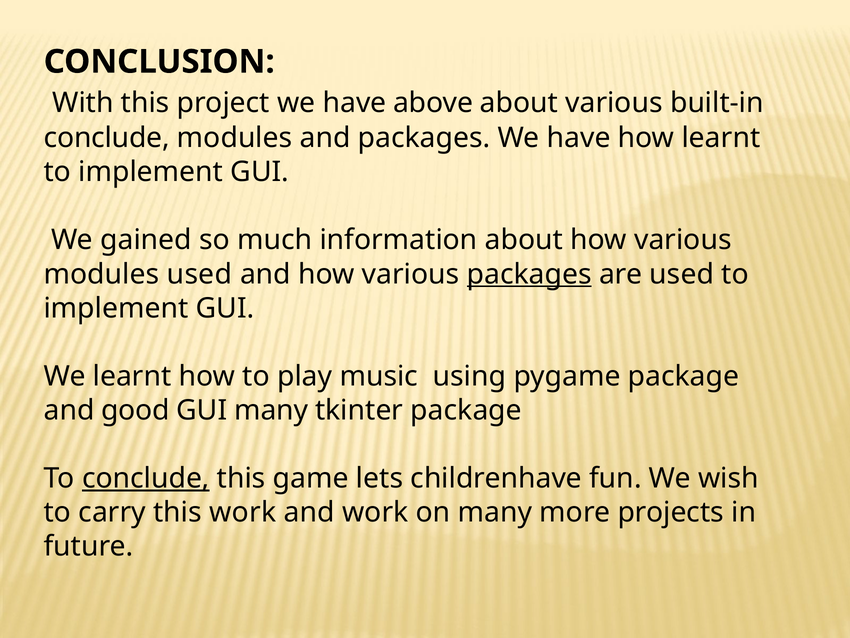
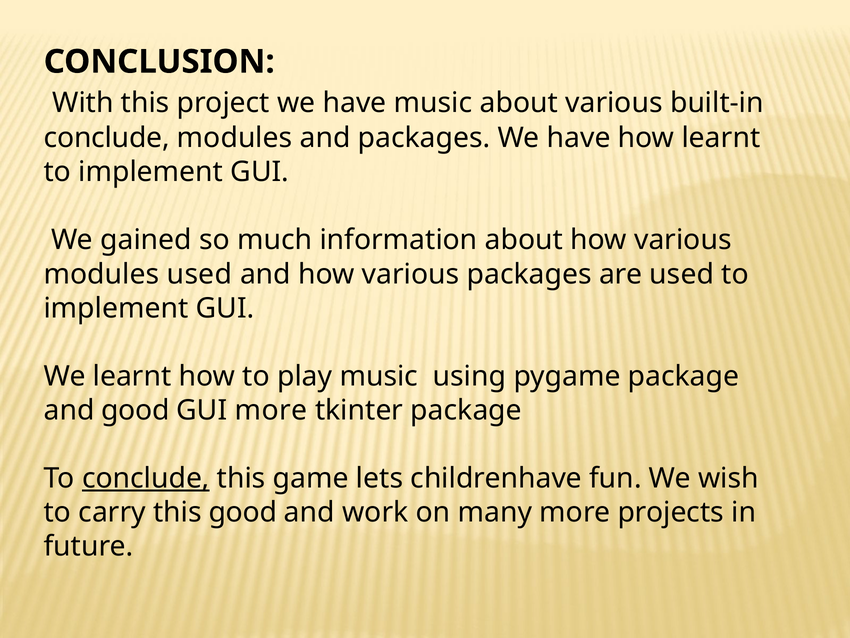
have above: above -> music (433, 103)
packages underline: present -> none (529, 274)
GUI many: many -> more (271, 410)
this work: work -> good (243, 512)
